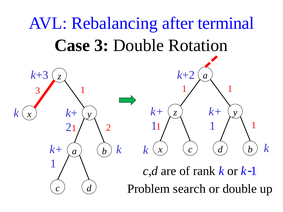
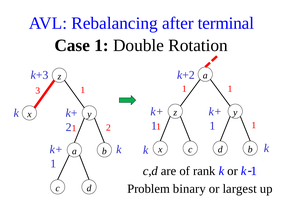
Case 3: 3 -> 1 (101, 45)
search: search -> binary (189, 189)
or double: double -> largest (240, 189)
